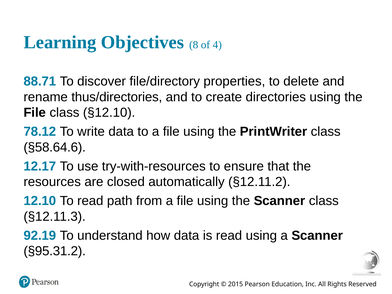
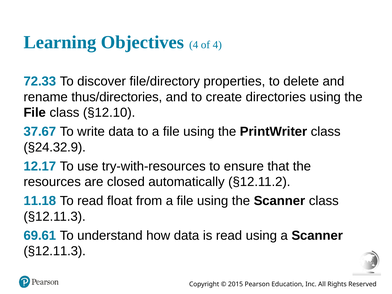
Objectives 8: 8 -> 4 (194, 45)
88.71: 88.71 -> 72.33 (40, 81)
78.12: 78.12 -> 37.67 (40, 132)
§58.64.6: §58.64.6 -> §24.32.9 (55, 147)
12.10: 12.10 -> 11.18 (40, 201)
path: path -> float (120, 201)
92.19: 92.19 -> 69.61 (40, 235)
§95.31.2: §95.31.2 -> §12.11.3 (55, 251)
